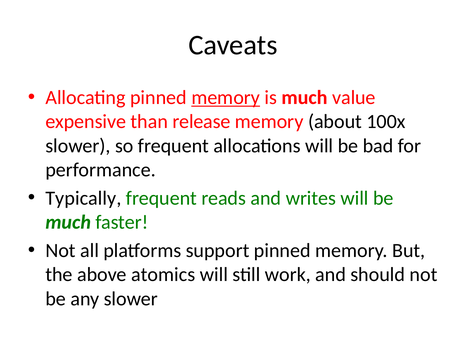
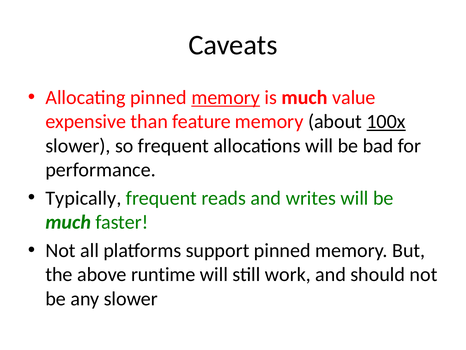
release: release -> feature (201, 121)
100x underline: none -> present (386, 121)
atomics: atomics -> runtime (163, 274)
